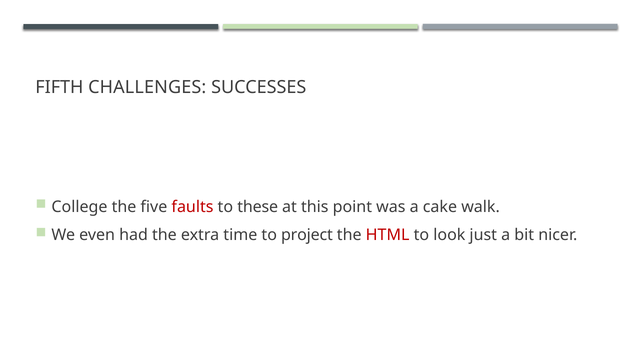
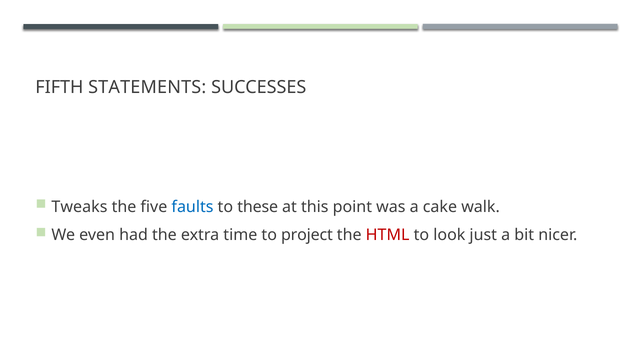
CHALLENGES: CHALLENGES -> STATEMENTS (147, 87)
College: College -> Tweaks (79, 207)
faults colour: red -> blue (192, 207)
